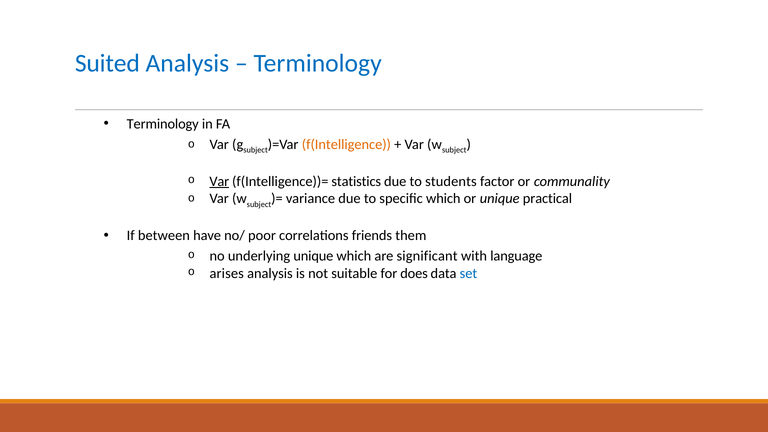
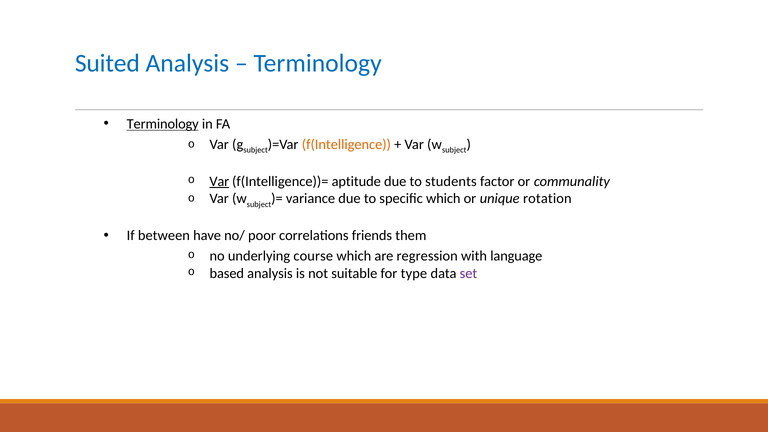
Terminology underline: none -> present (163, 124)
statistics: statistics -> aptitude (356, 181)
practical: practical -> rotation (547, 199)
underlying unique: unique -> course (313, 256)
significant: significant -> regression (427, 256)
arises: arises -> based (227, 273)
does: does -> type (414, 273)
set colour: blue -> purple (468, 273)
